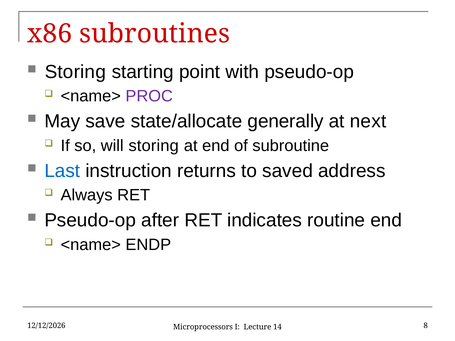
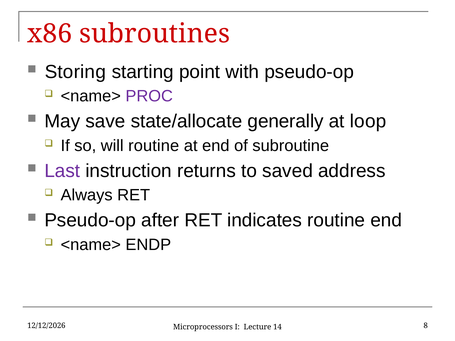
next: next -> loop (368, 121)
will storing: storing -> routine (154, 146)
Last colour: blue -> purple (62, 171)
